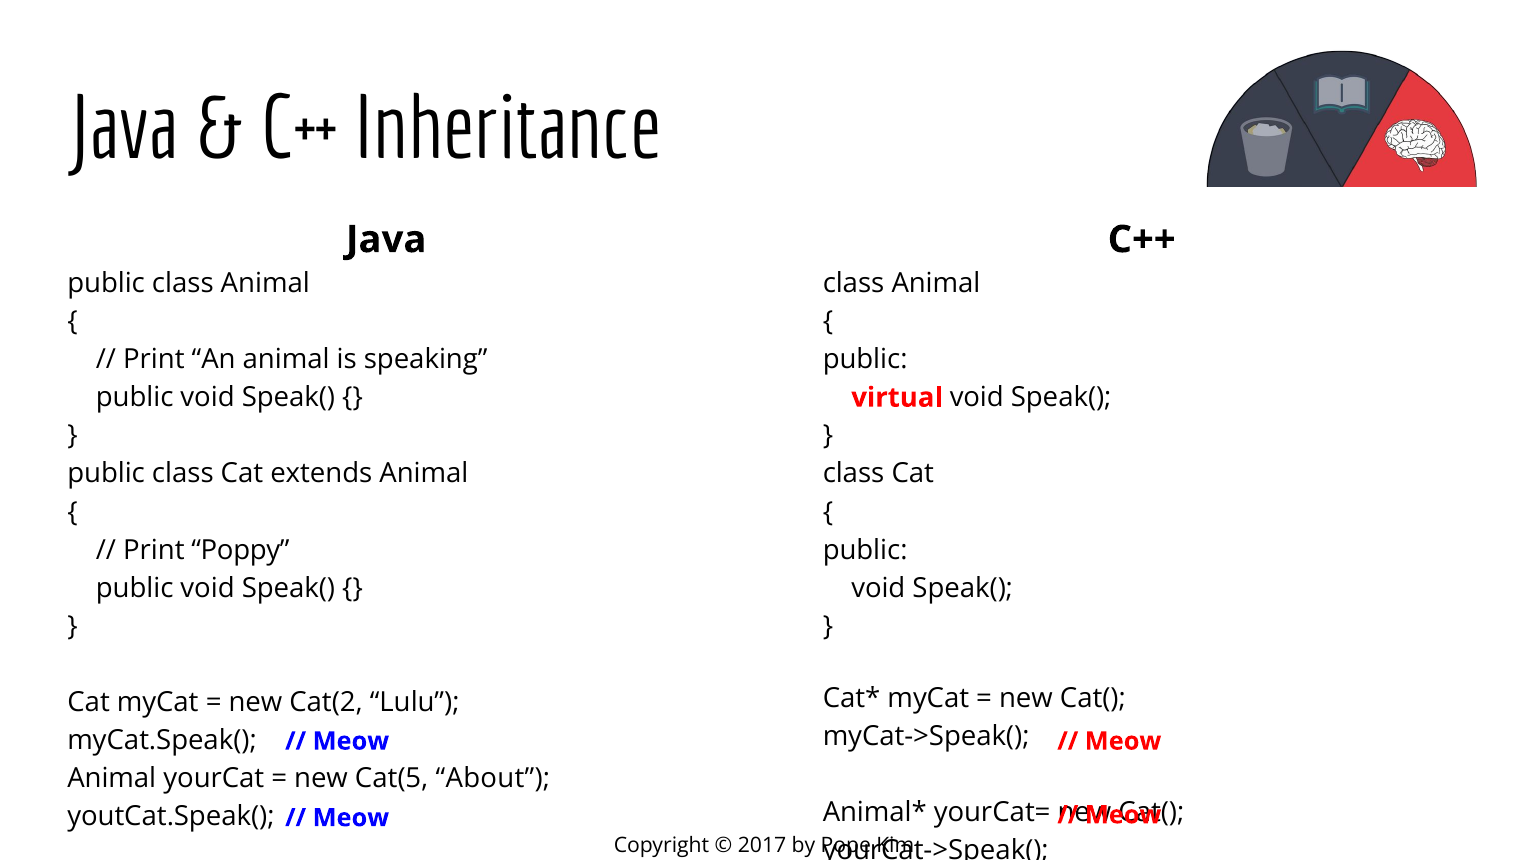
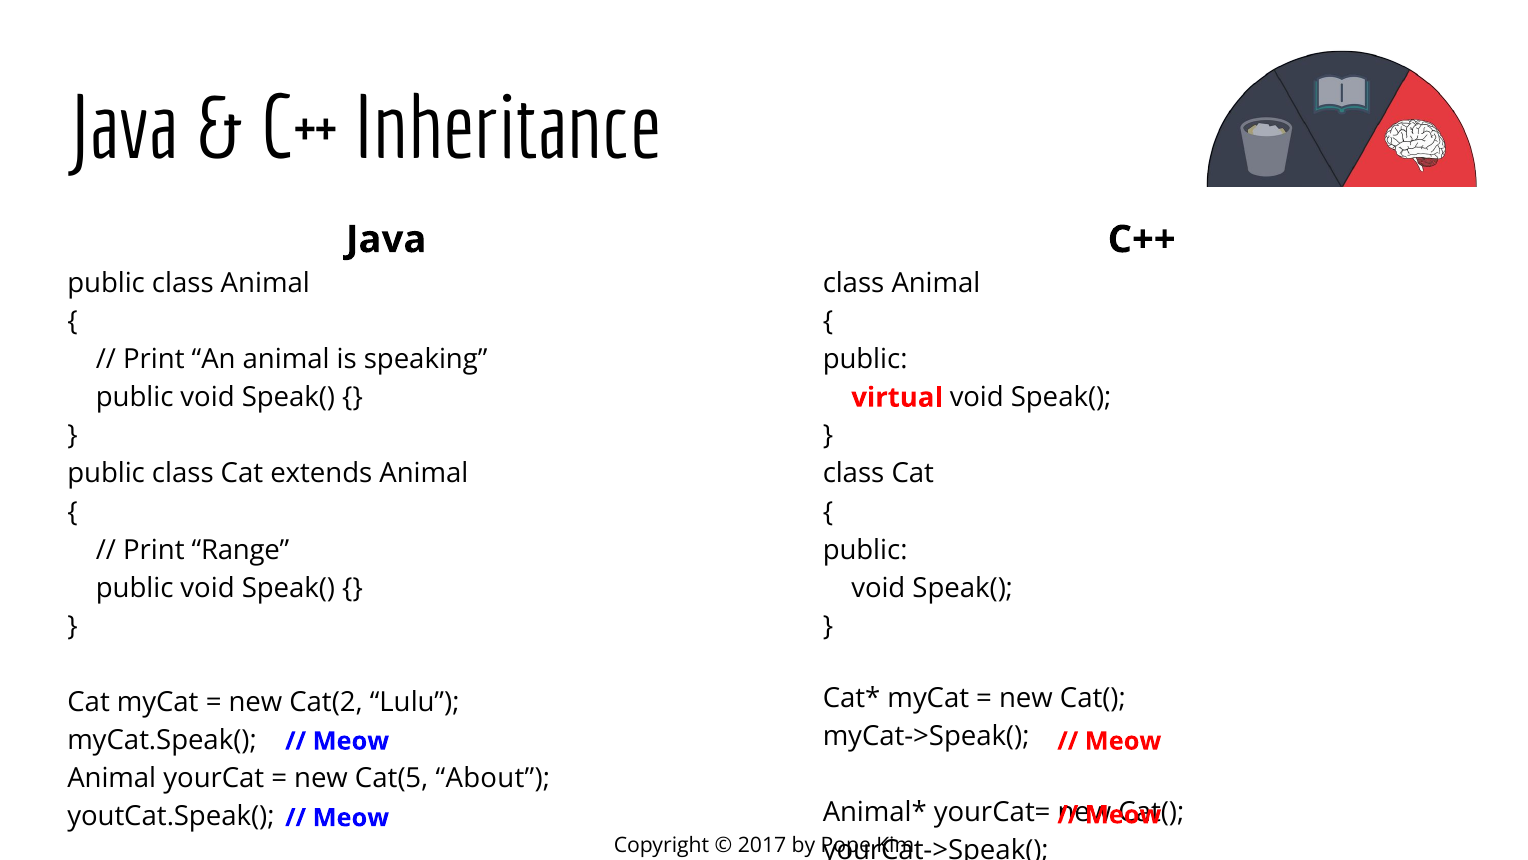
Poppy: Poppy -> Range (240, 550)
